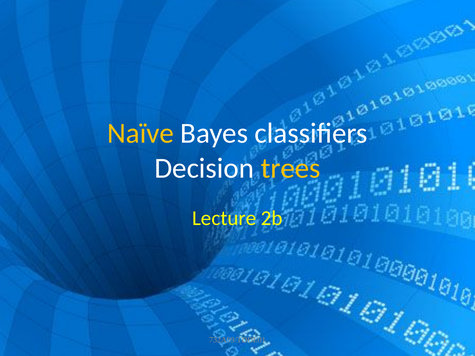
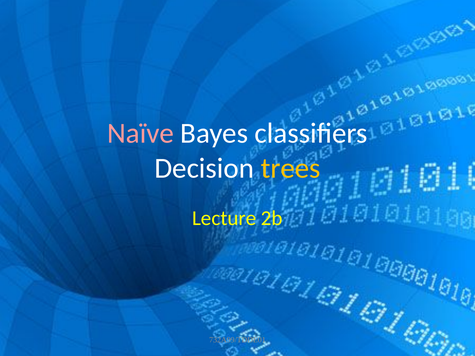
Naïve colour: yellow -> pink (141, 133)
